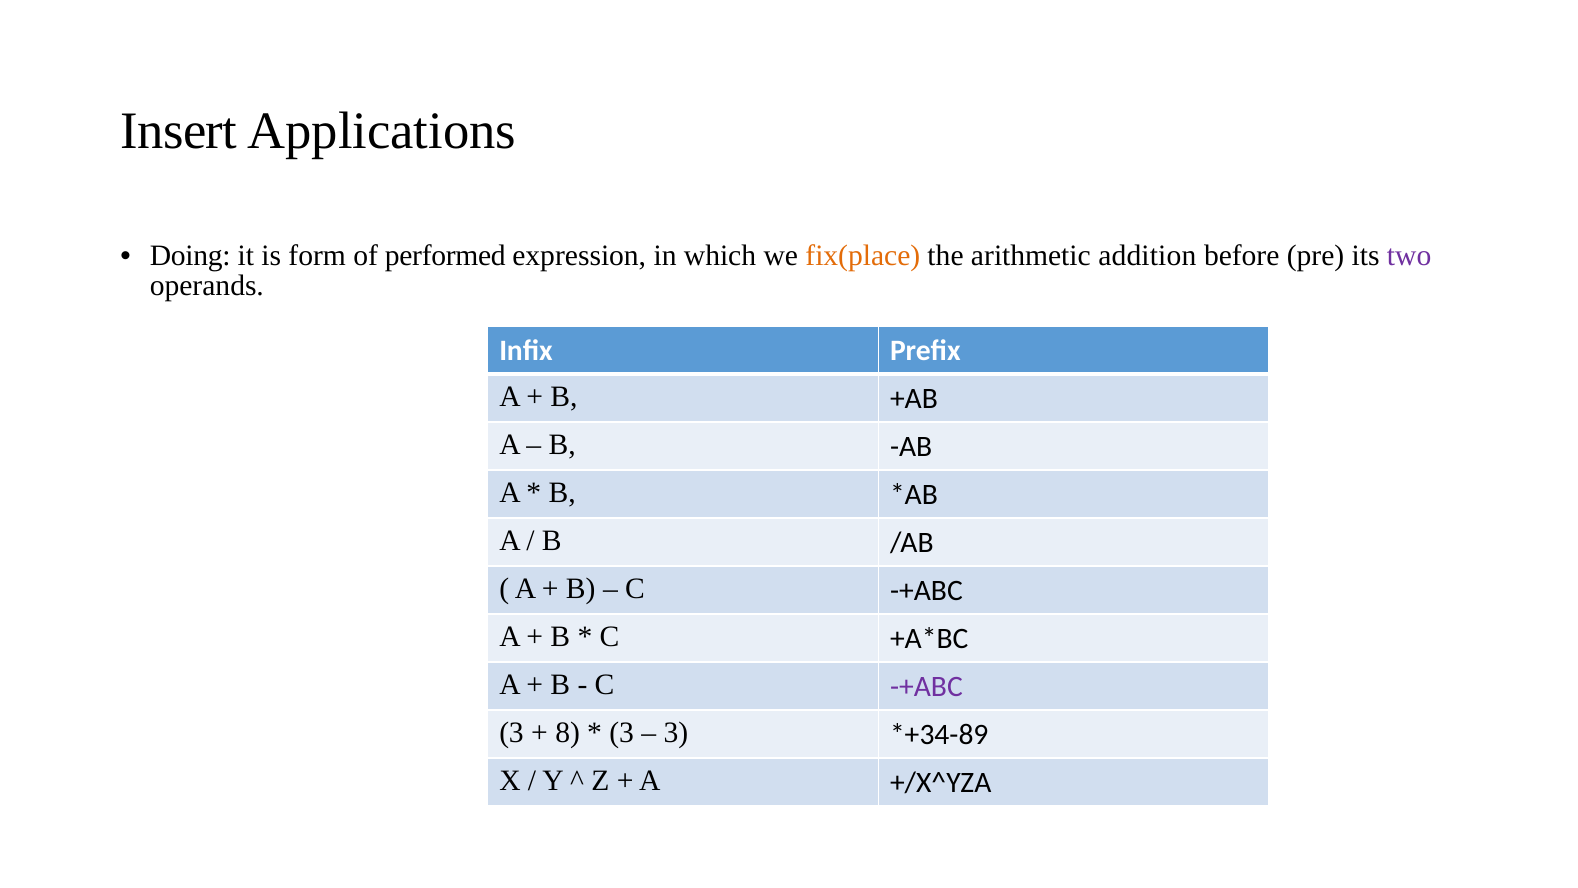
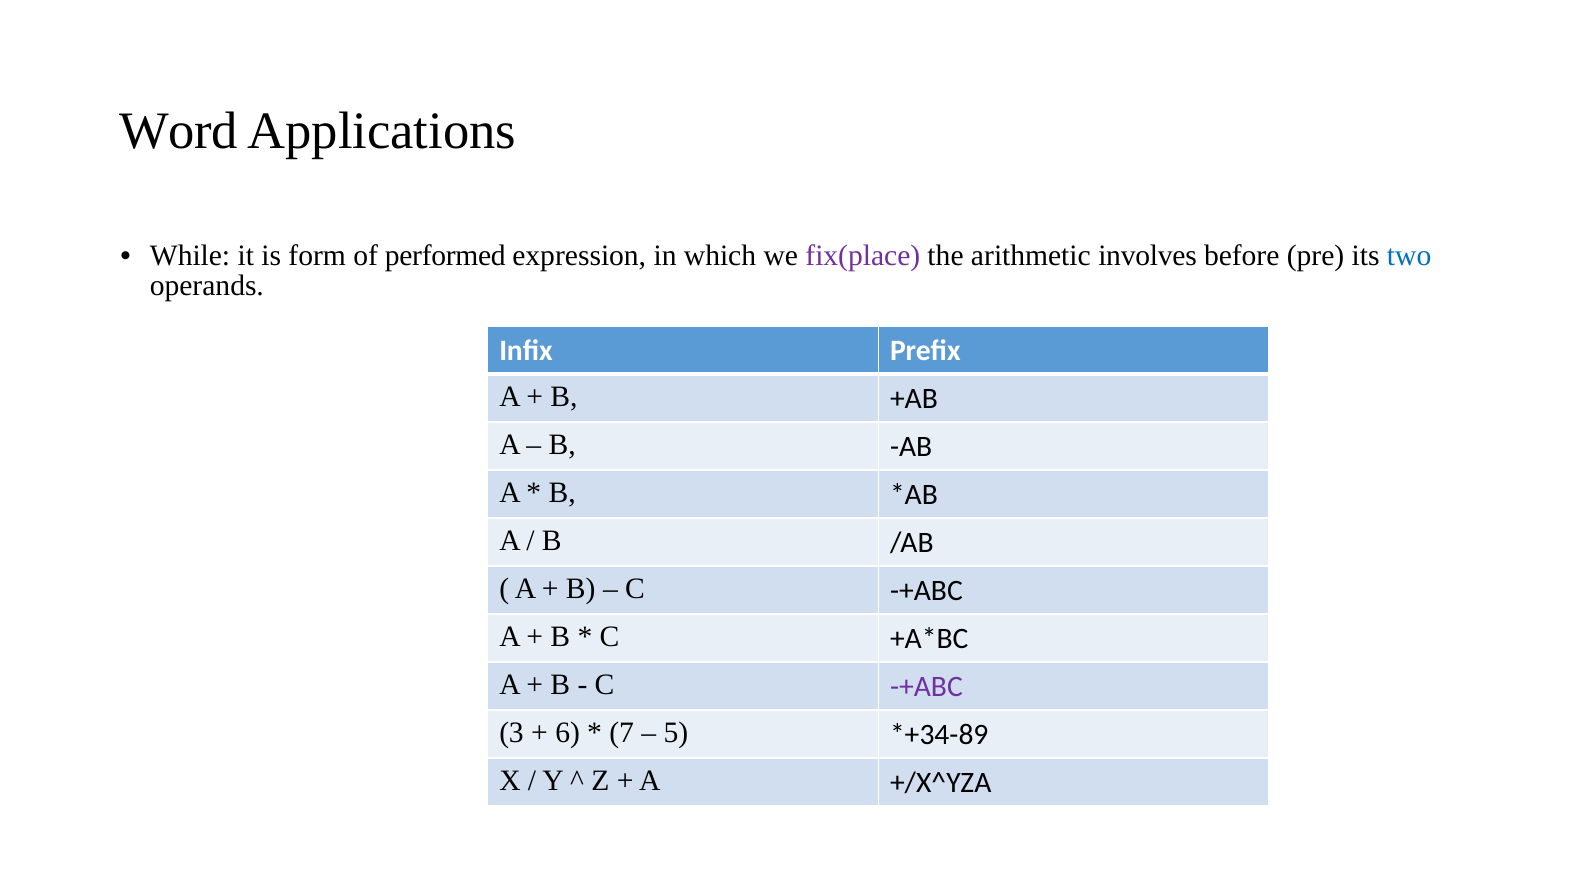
Insert: Insert -> Word (179, 131)
Doing: Doing -> While (190, 256)
fix(place colour: orange -> purple (863, 256)
addition: addition -> involves (1148, 256)
two colour: purple -> blue (1409, 256)
8: 8 -> 6 (568, 732)
3: 3 -> 7 (622, 732)
3: 3 -> 5 (676, 732)
